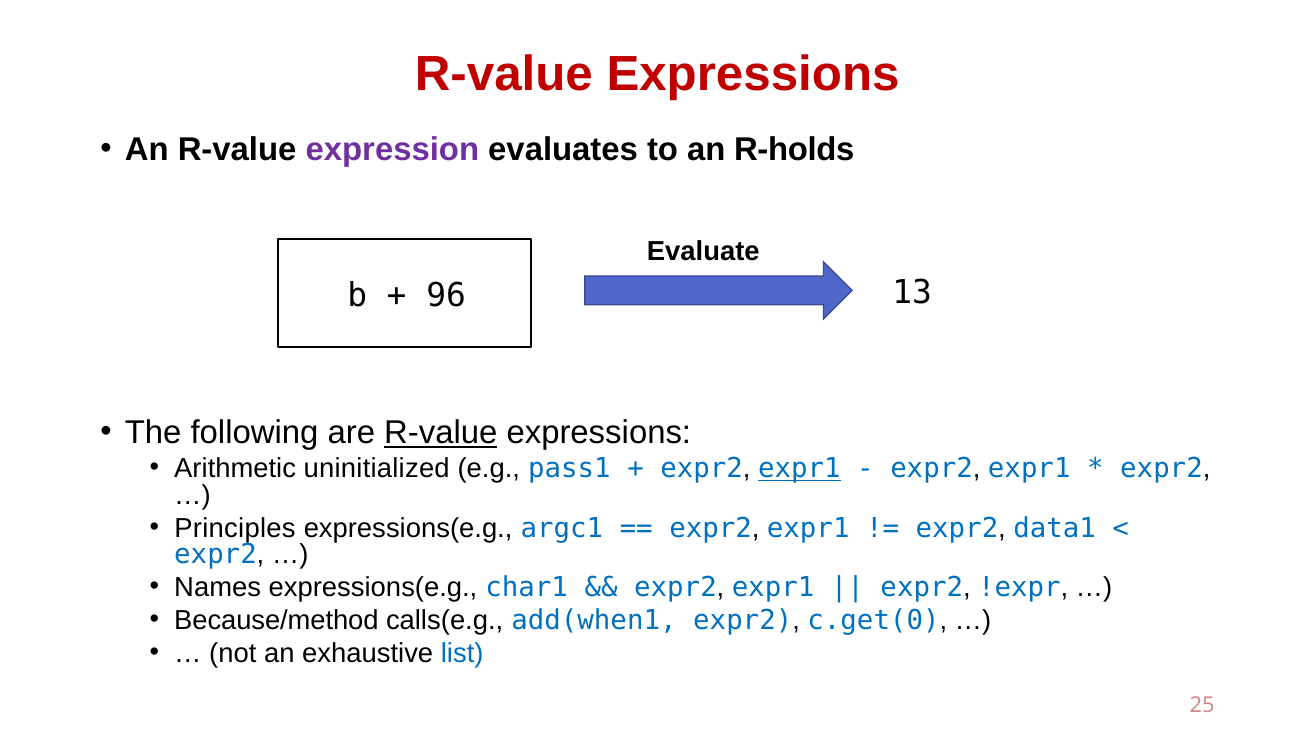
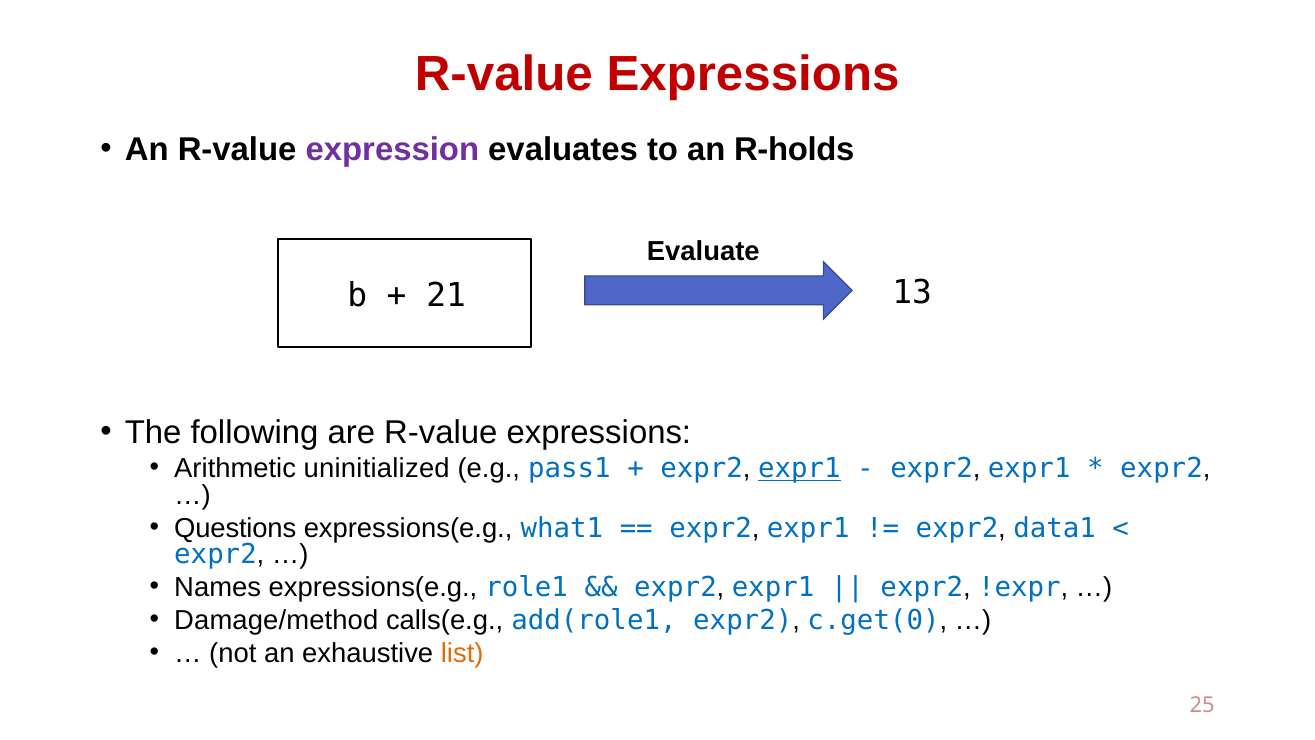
96: 96 -> 21 (446, 295)
R-value underline: present -> none (441, 433)
Principles: Principles -> Questions (235, 528)
argc1: argc1 -> what1 (562, 528)
char1: char1 -> role1 (527, 587)
Because/method: Because/method -> Damage/method (276, 620)
add(when1: add(when1 -> add(role1 (594, 620)
list colour: blue -> orange (462, 653)
